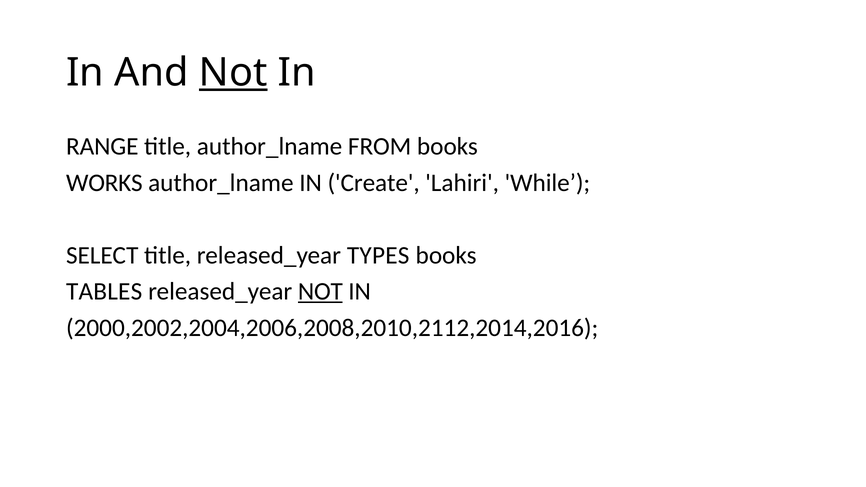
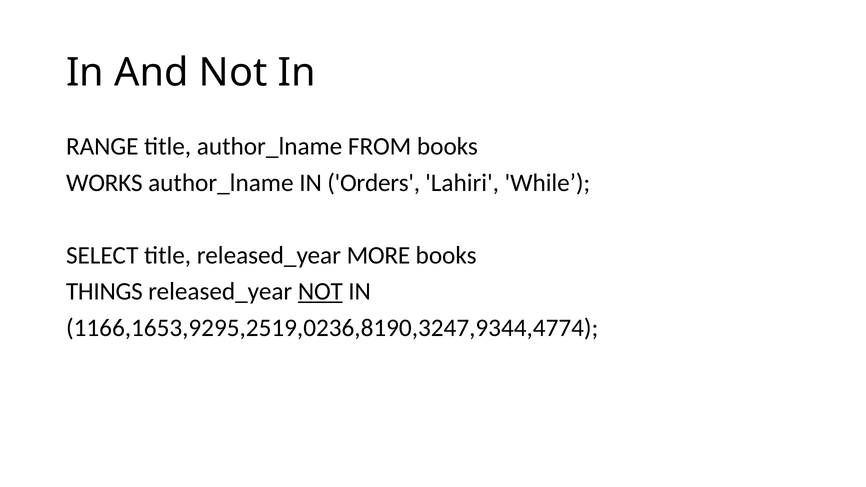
Not underline: present -> none (233, 73)
Create: Create -> Orders (374, 183)
TYPES: TYPES -> MORE (378, 255)
TABLES: TABLES -> THINGS (104, 292)
2000,2002,2004,2006,2008,2010,2112,2014,2016: 2000,2002,2004,2006,2008,2010,2112,2014,2016 -> 1166,1653,9295,2519,0236,8190,3247,9344,4774 (332, 328)
